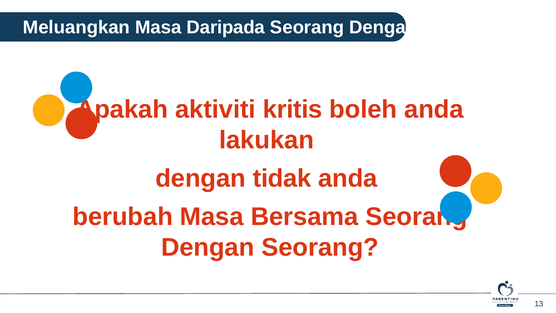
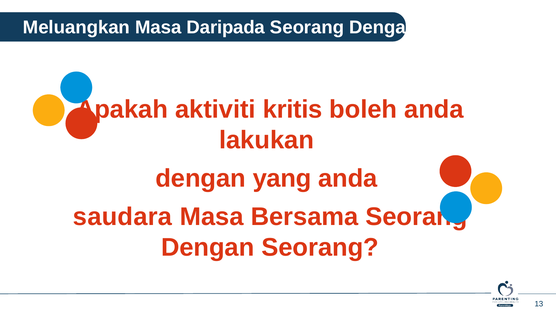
tidak: tidak -> yang (282, 178)
berubah: berubah -> saudara (123, 217)
